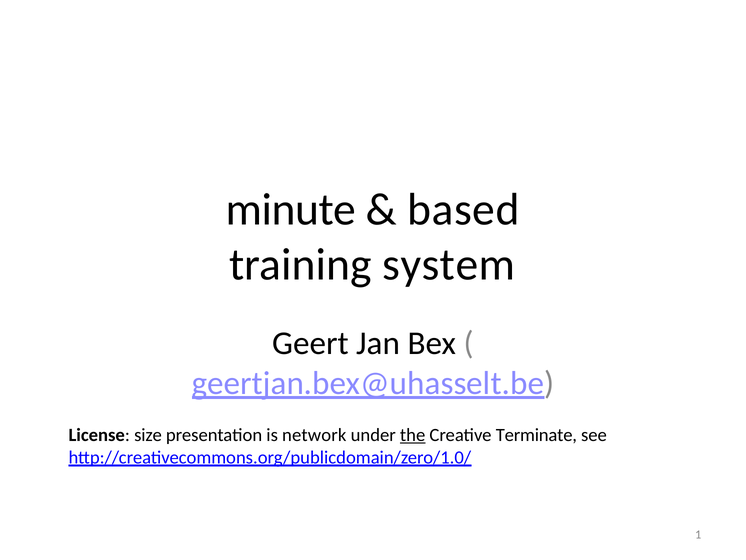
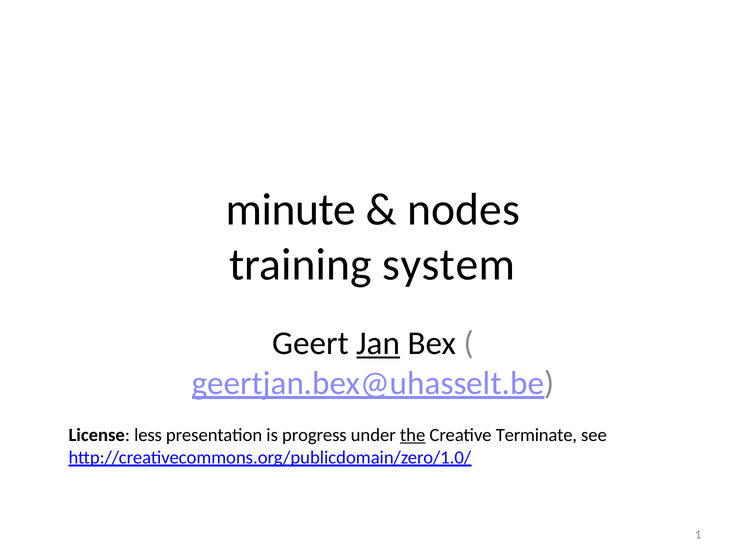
based: based -> nodes (464, 210)
Jan underline: none -> present (378, 343)
size: size -> less (148, 435)
network: network -> progress (314, 435)
